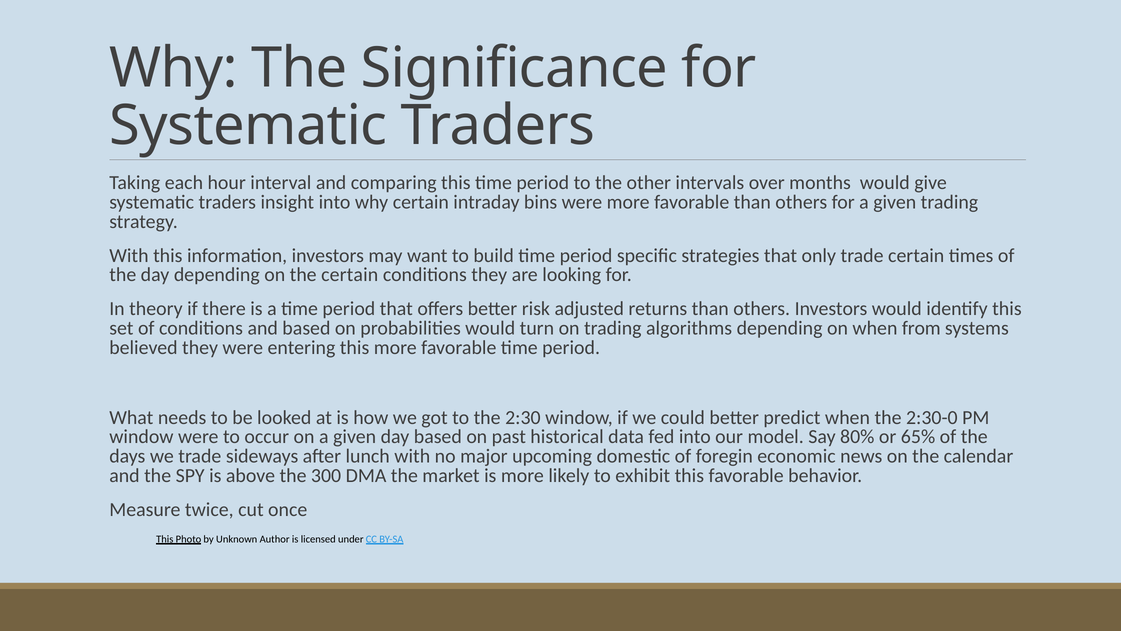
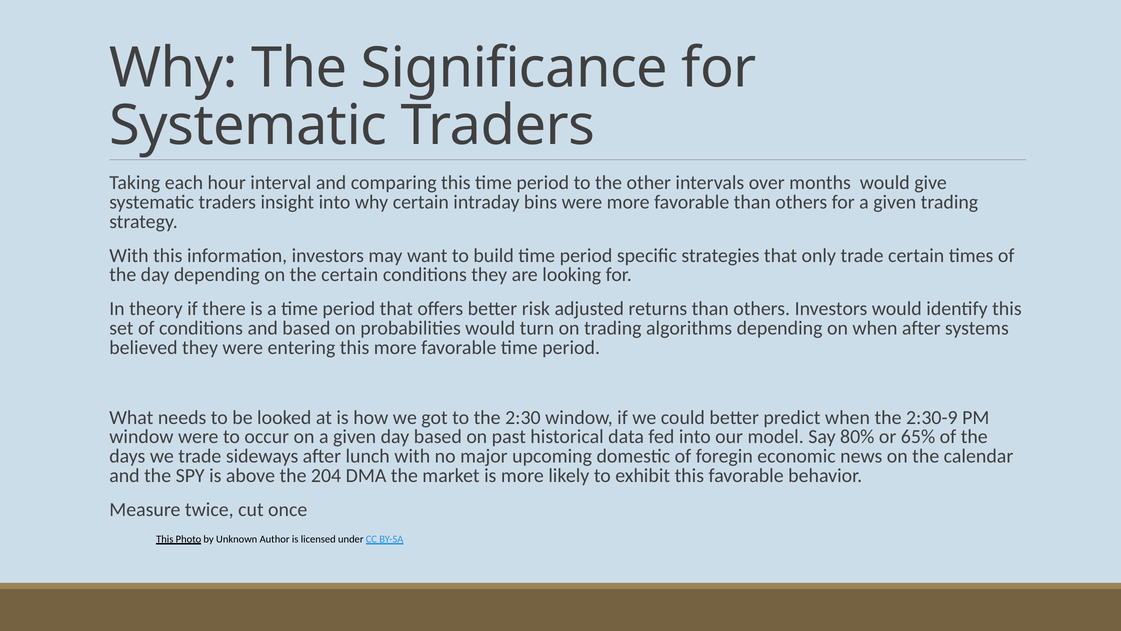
when from: from -> after (921, 328)
2:30-0: 2:30-0 -> 2:30-9 (932, 417)
300: 300 -> 204 (326, 475)
